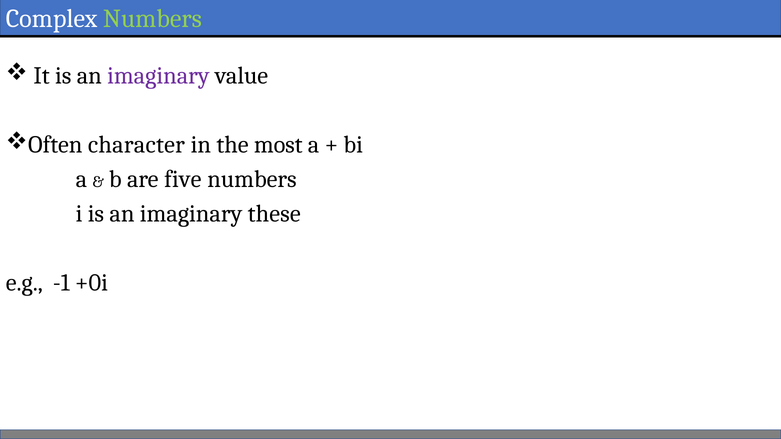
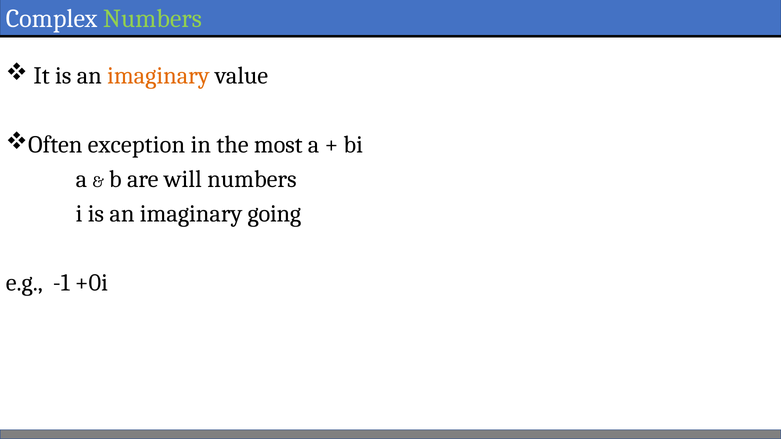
imaginary colour: purple -> orange (158, 76)
character: character -> exception (136, 145)
five: five -> will (183, 180)
these: these -> going (274, 214)
